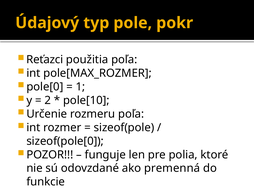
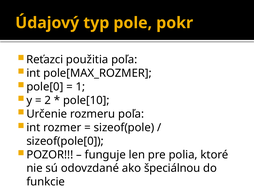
premenná: premenná -> špeciálnou (172, 168)
